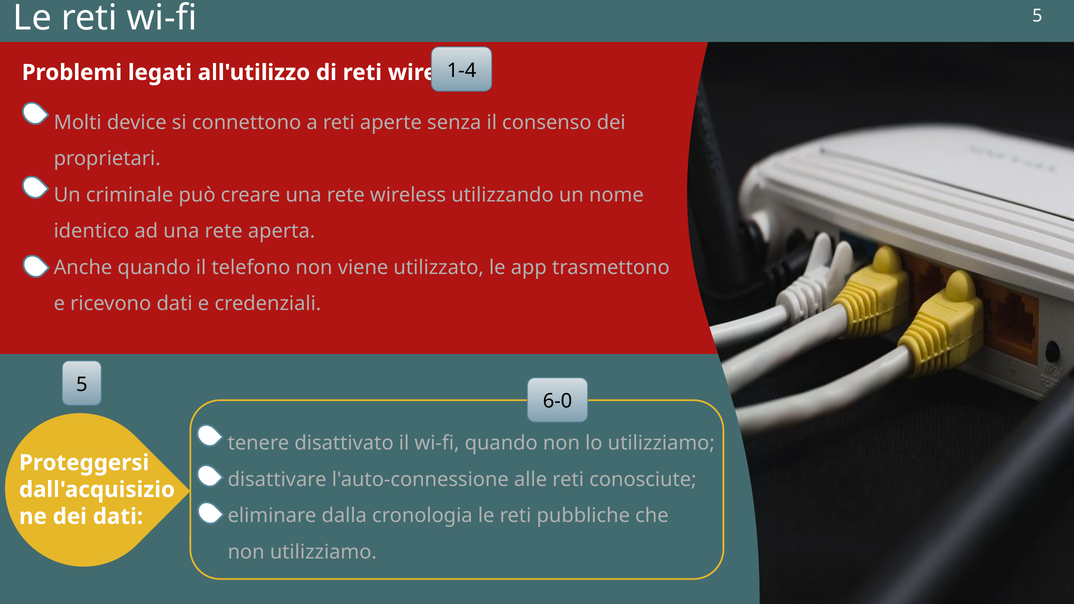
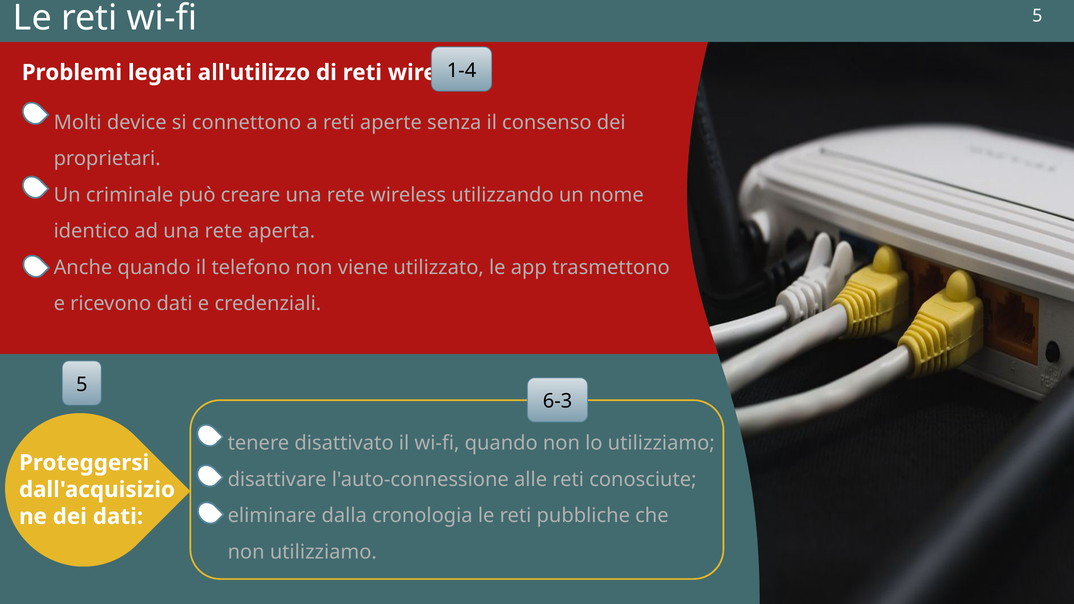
6-0: 6-0 -> 6-3 (558, 401)
